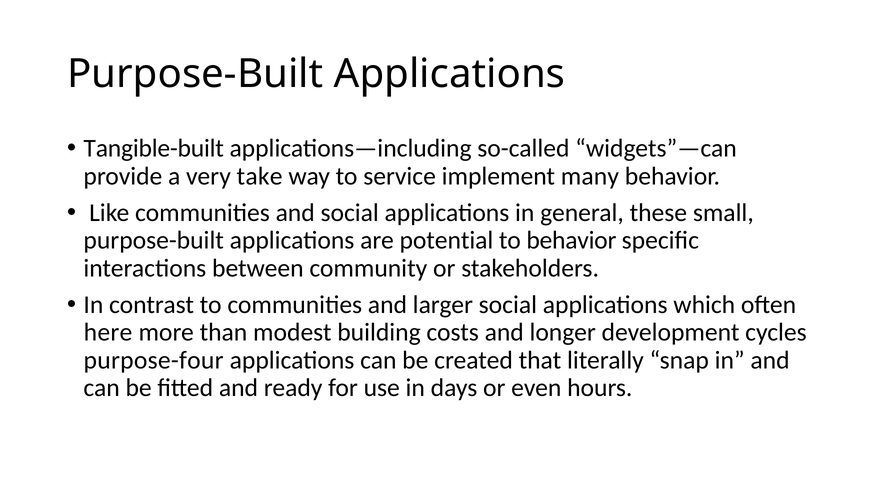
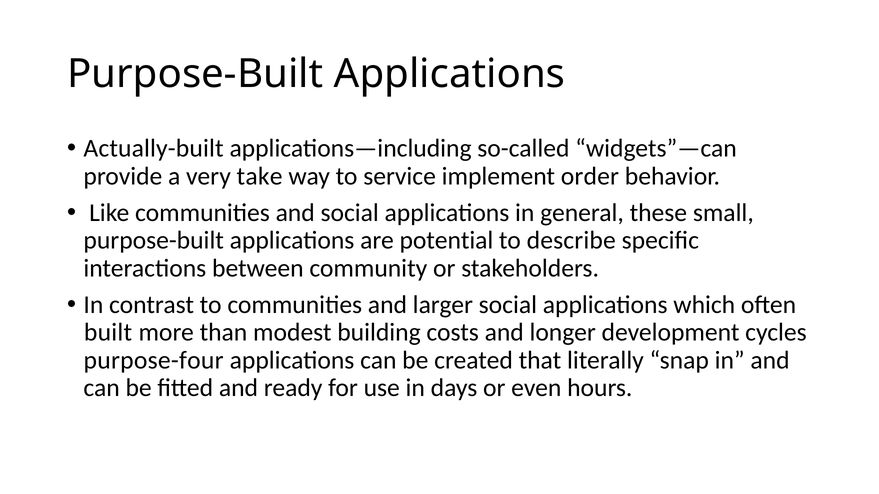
Tangible-built: Tangible-built -> Actually-built (154, 149)
many: many -> order (590, 176)
to behavior: behavior -> describe (571, 241)
here: here -> built (108, 333)
